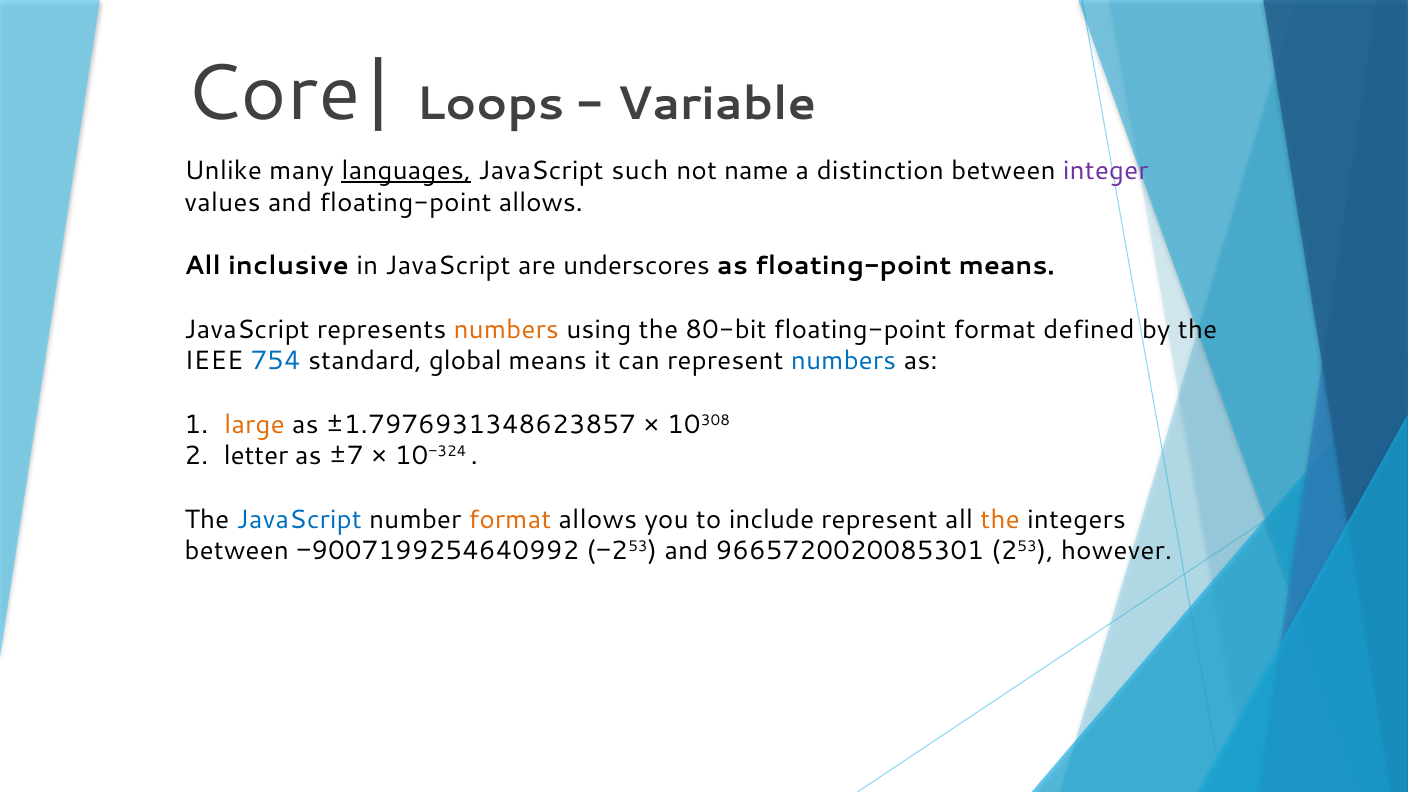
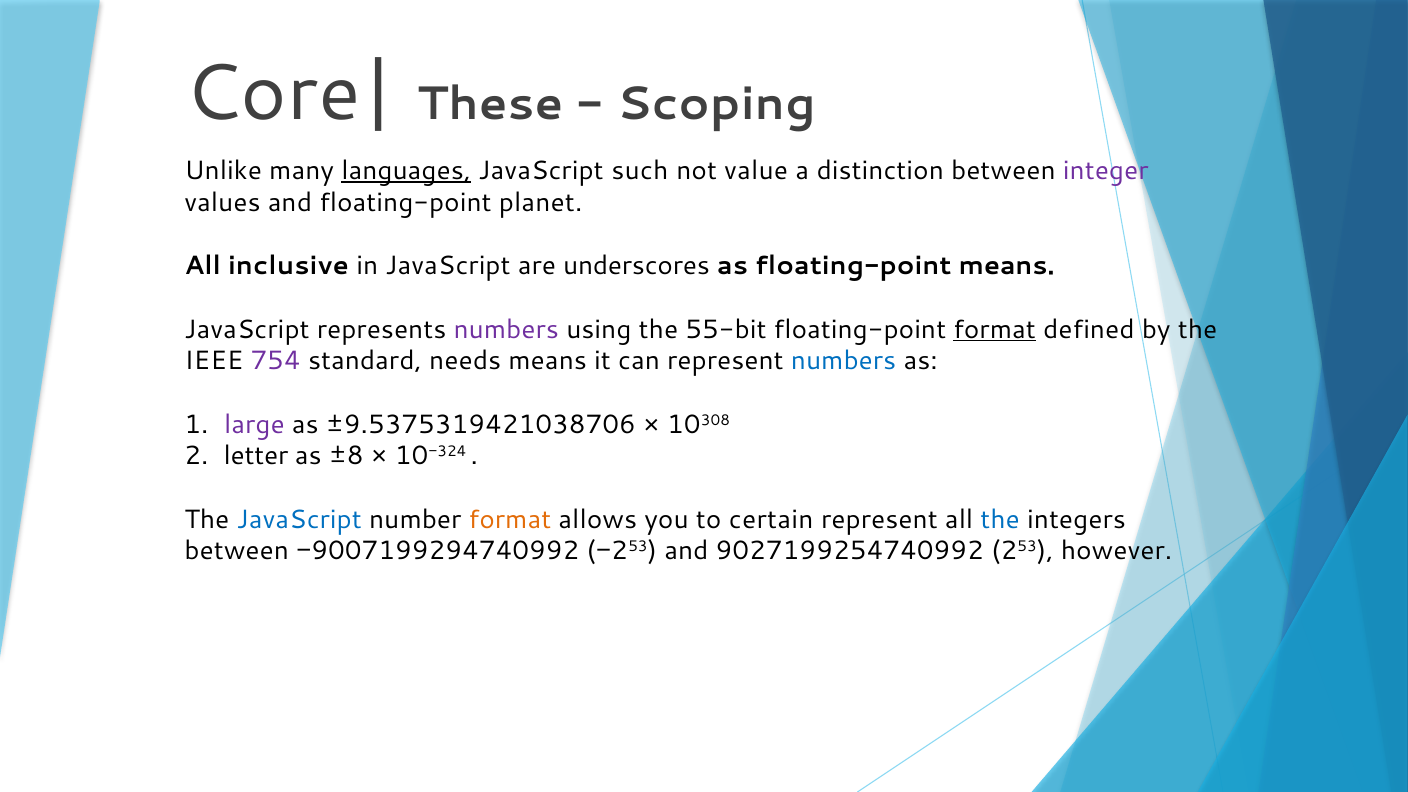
Loops: Loops -> These (490, 104)
Variable: Variable -> Scoping (716, 104)
name: name -> value (756, 171)
floating-point allows: allows -> planet (541, 203)
numbers colour: orange -> purple (506, 329)
80-bit: 80-bit -> 55-bit (726, 329)
format underline: none -> present (995, 329)
754 colour: blue -> purple (276, 361)
global: global -> needs (465, 361)
large colour: orange -> purple (254, 424)
±1.7976931348623857: ±1.7976931348623857 -> ±9.5375319421038706 (481, 424)
±7: ±7 -> ±8 (346, 456)
include: include -> certain (771, 519)
the colour: orange -> blue (1000, 519)
9007199254640992: 9007199254640992 -> 9007199294740992 (445, 551)
9665720020085301: 9665720020085301 -> 9027199254740992 (850, 551)
